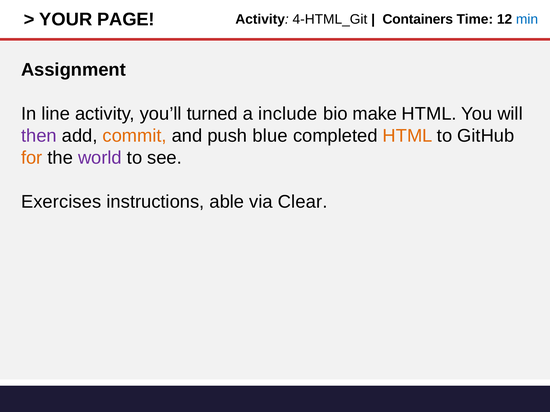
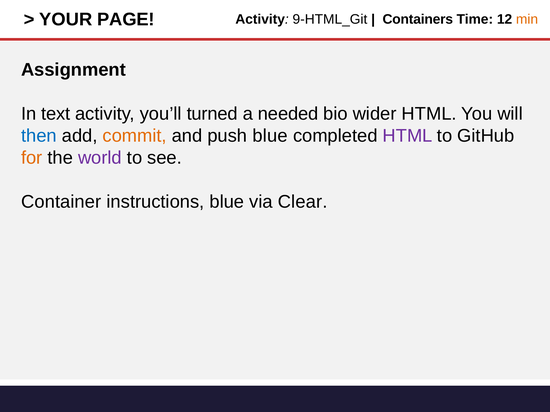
4-HTML_Git: 4-HTML_Git -> 9-HTML_Git (330, 19)
min colour: blue -> orange (527, 19)
line: line -> text (56, 114)
include: include -> needed (288, 114)
make: make -> wider (375, 114)
then colour: purple -> blue (39, 136)
HTML colour: orange -> purple (408, 136)
Exercises: Exercises -> Container (61, 202)
instructions able: able -> blue (227, 202)
